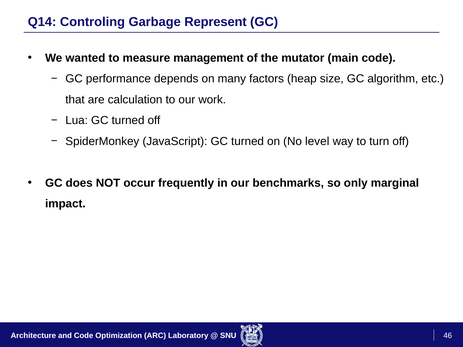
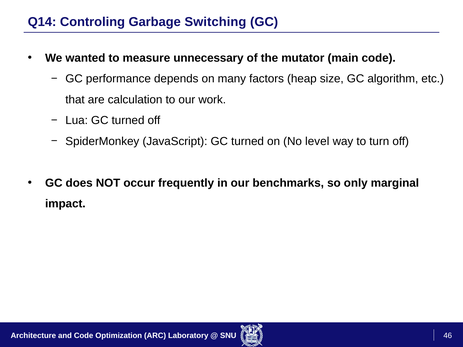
Represent: Represent -> Switching (215, 22)
management: management -> unnecessary (208, 58)
